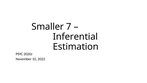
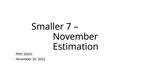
Inferential: Inferential -> November (75, 37)
